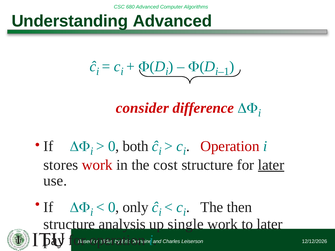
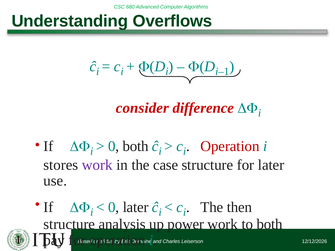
Understanding Advanced: Advanced -> Overflows (172, 21)
work colour: red -> purple (97, 165)
cost: cost -> case (166, 165)
later underline: present -> none (271, 165)
0 only: only -> later (136, 207)
single: single -> power (186, 225)
to later: later -> both (270, 225)
